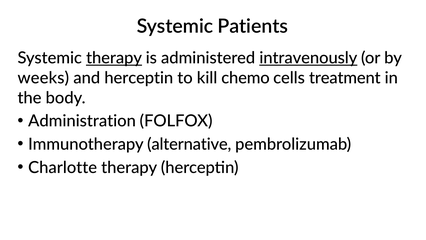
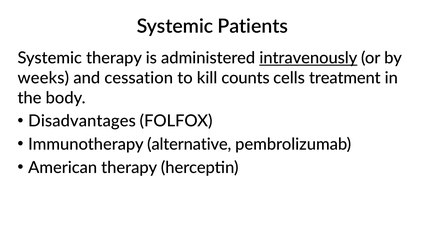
therapy underline: present -> none (114, 58)
and herceptin: herceptin -> cessation (139, 78)
chemo: chemo -> counts (246, 78)
Administration: Administration -> Disadvantages (82, 121)
Charlotte: Charlotte -> American (63, 167)
